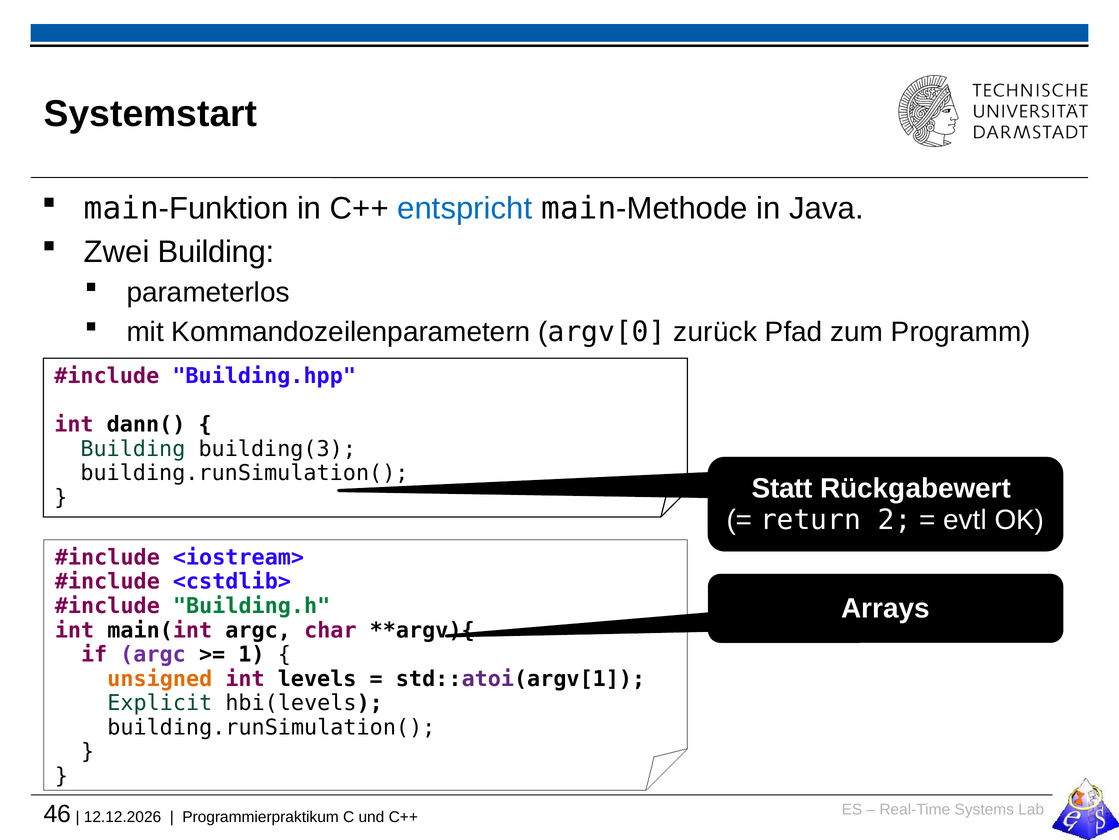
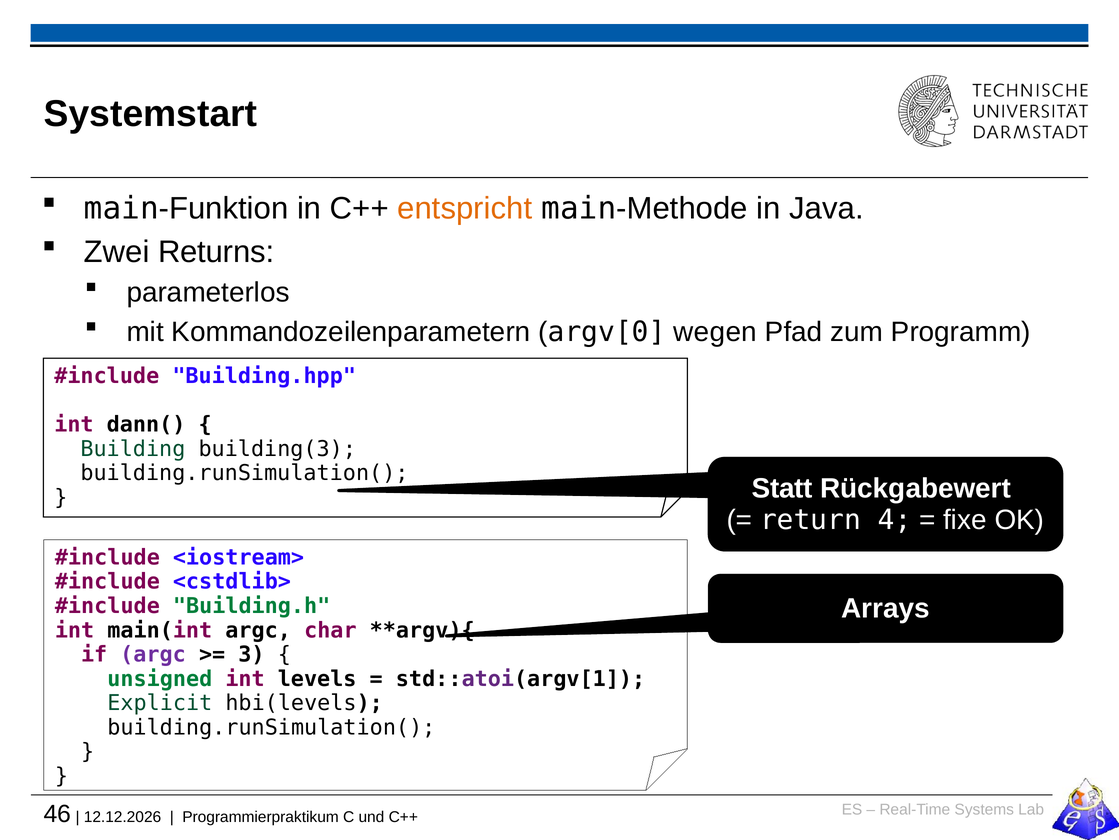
entspricht colour: blue -> orange (465, 208)
Zwei Building: Building -> Returns (216, 252)
zurück: zurück -> wegen (715, 332)
2: 2 -> 4 (895, 519)
evtl: evtl -> fixe (965, 519)
1: 1 -> 3 (251, 654)
unsigned colour: orange -> green (160, 678)
